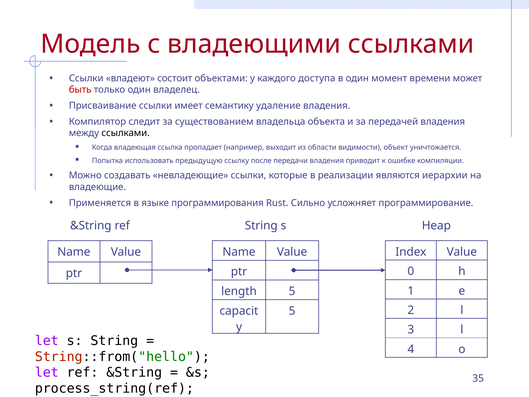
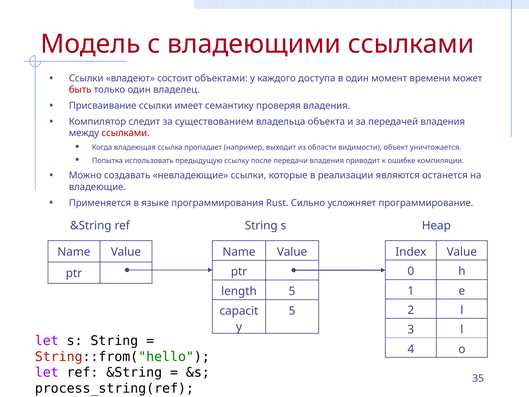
удаление: удаление -> проверяя (278, 106)
ссылками colour: black -> red (126, 133)
иерархии: иерархии -> останется (445, 175)
